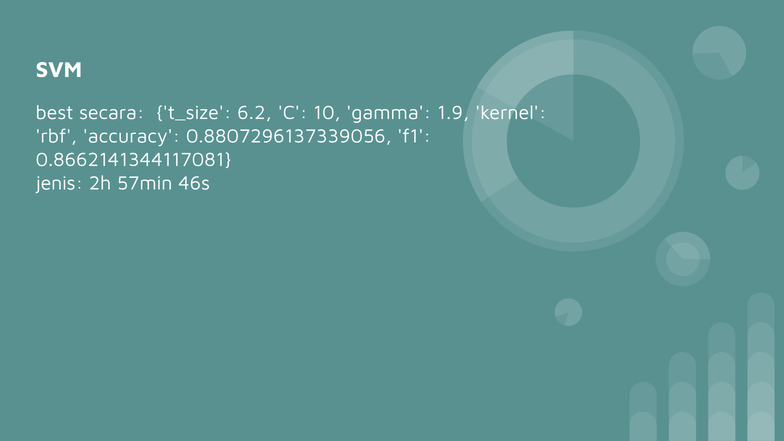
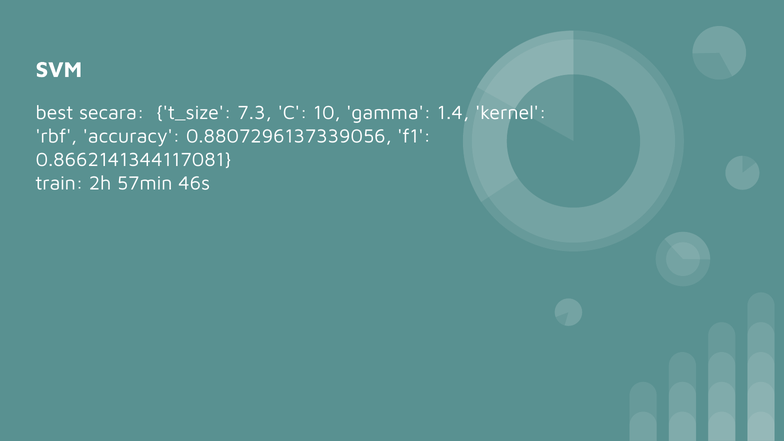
6.2: 6.2 -> 7.3 (255, 113)
1.9: 1.9 -> 1.4 (453, 113)
jenis: jenis -> train (59, 183)
